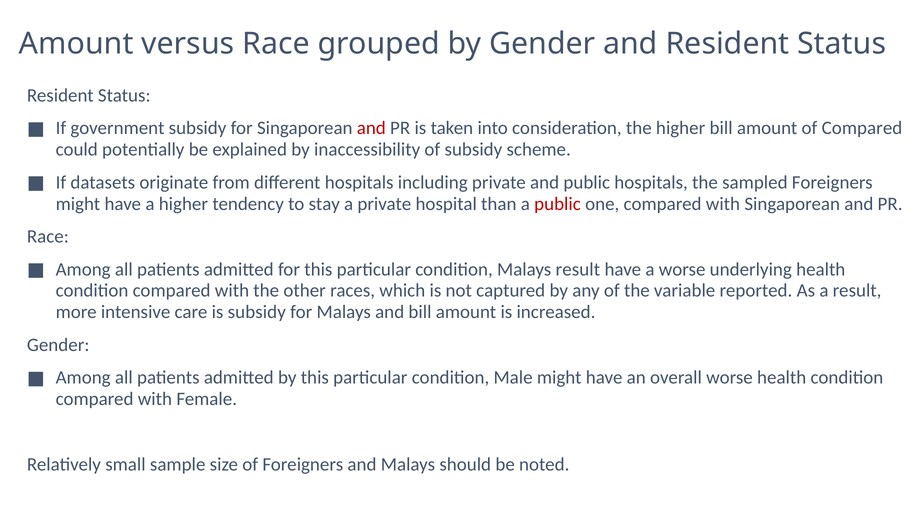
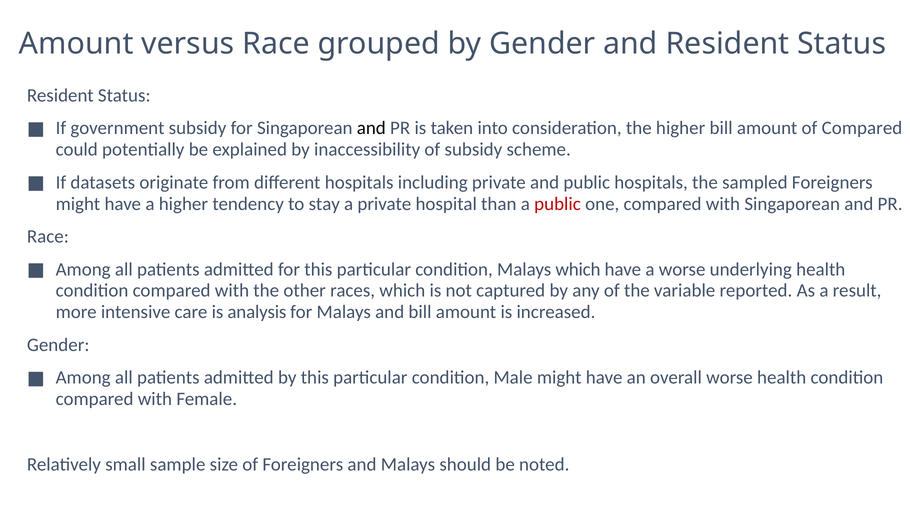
and colour: red -> black (371, 128)
Malays result: result -> which (578, 269)
is subsidy: subsidy -> analysis (257, 312)
